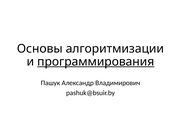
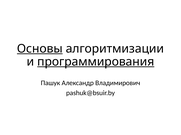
Основы underline: none -> present (40, 49)
